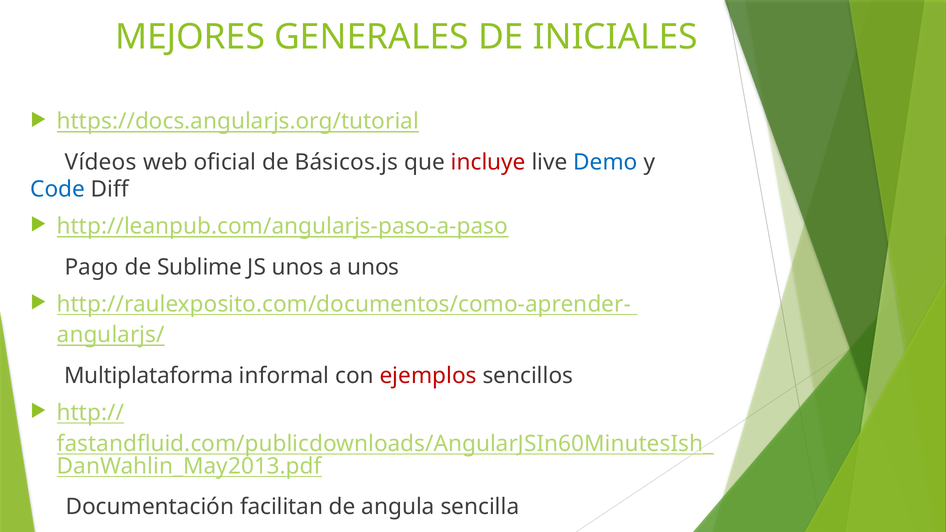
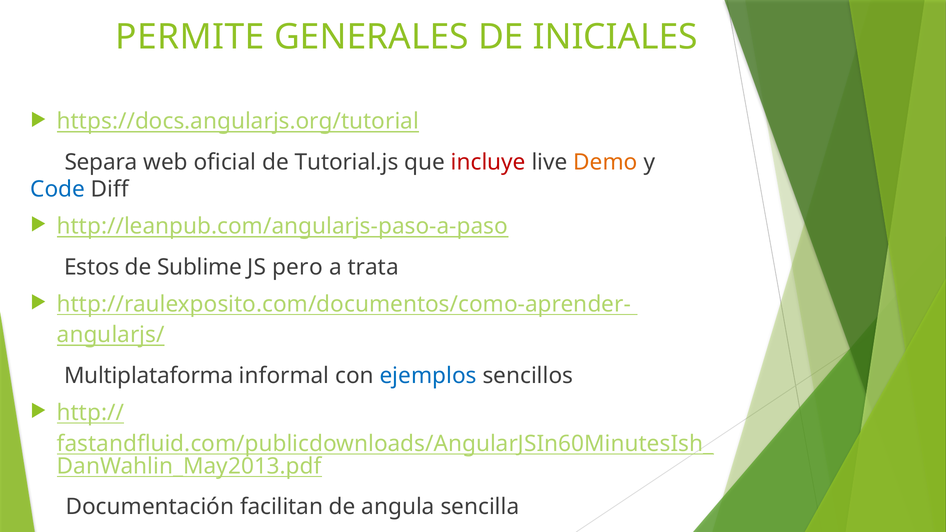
MEJORES: MEJORES -> PERMITE (190, 37)
Vídeos: Vídeos -> Separa (101, 162)
Básicos.js: Básicos.js -> Tutorial.js (347, 162)
Demo colour: blue -> orange (606, 162)
Pago: Pago -> Estos (92, 267)
JS unos: unos -> pero (298, 267)
a unos: unos -> trata (373, 267)
ejemplos colour: red -> blue (428, 376)
